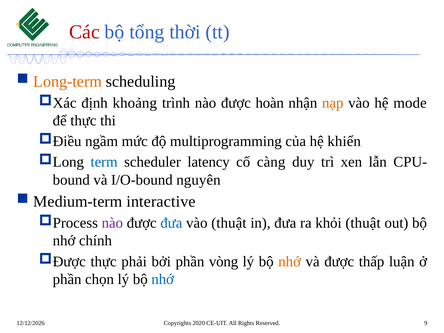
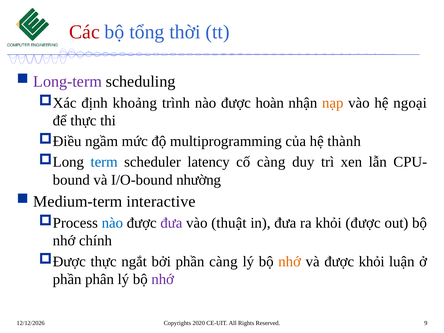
Long-term colour: orange -> purple (68, 82)
mode: mode -> ngoại (410, 103)
khiển: khiển -> thành (344, 141)
nguyên: nguyên -> nhường (199, 180)
nào colour: purple -> blue (112, 223)
đưa colour: blue -> purple (171, 223)
khỏi thuật: thuật -> được (363, 223)
phải: phải -> ngắt (134, 261)
phần vòng: vòng -> càng (223, 261)
được thấp: thấp -> khỏi (372, 261)
chọn: chọn -> phân (100, 279)
nhớ colour: blue -> purple (163, 279)
